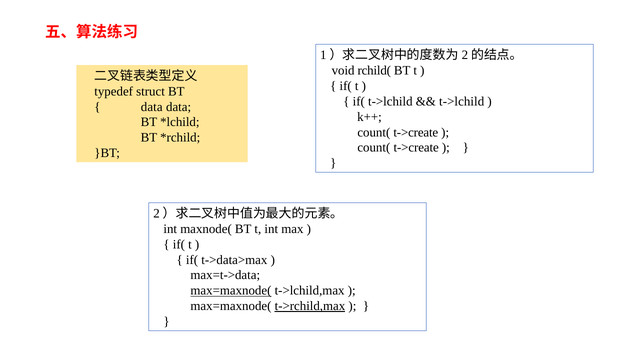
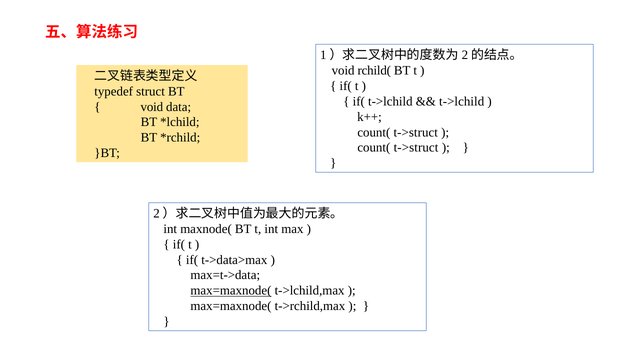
data: data -> void (152, 107)
t->create: t->create -> t->struct (416, 132)
t->create: t->create -> t->struct (416, 148)
t->rchild,max underline: present -> none (310, 307)
